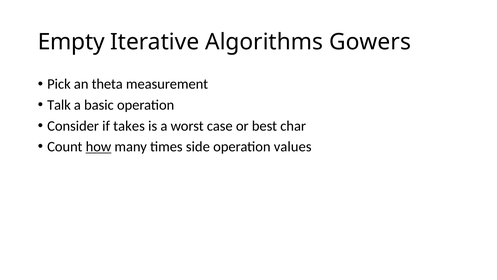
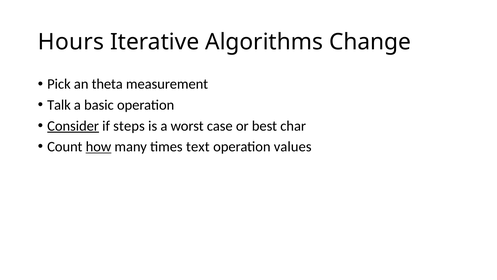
Empty: Empty -> Hours (71, 42)
Gowers: Gowers -> Change (370, 42)
Consider underline: none -> present (73, 126)
takes: takes -> steps (129, 126)
side: side -> text (198, 147)
